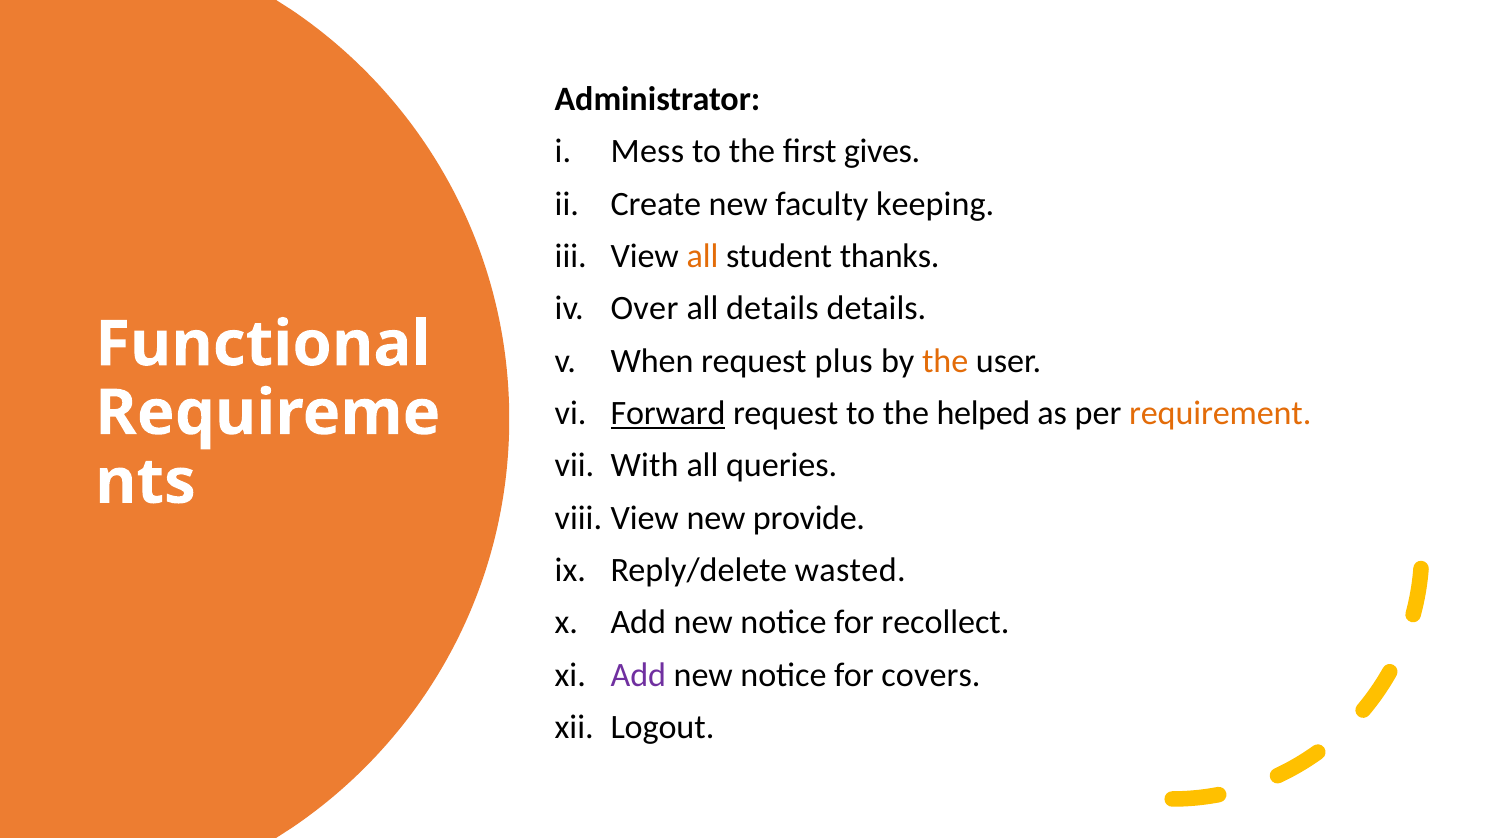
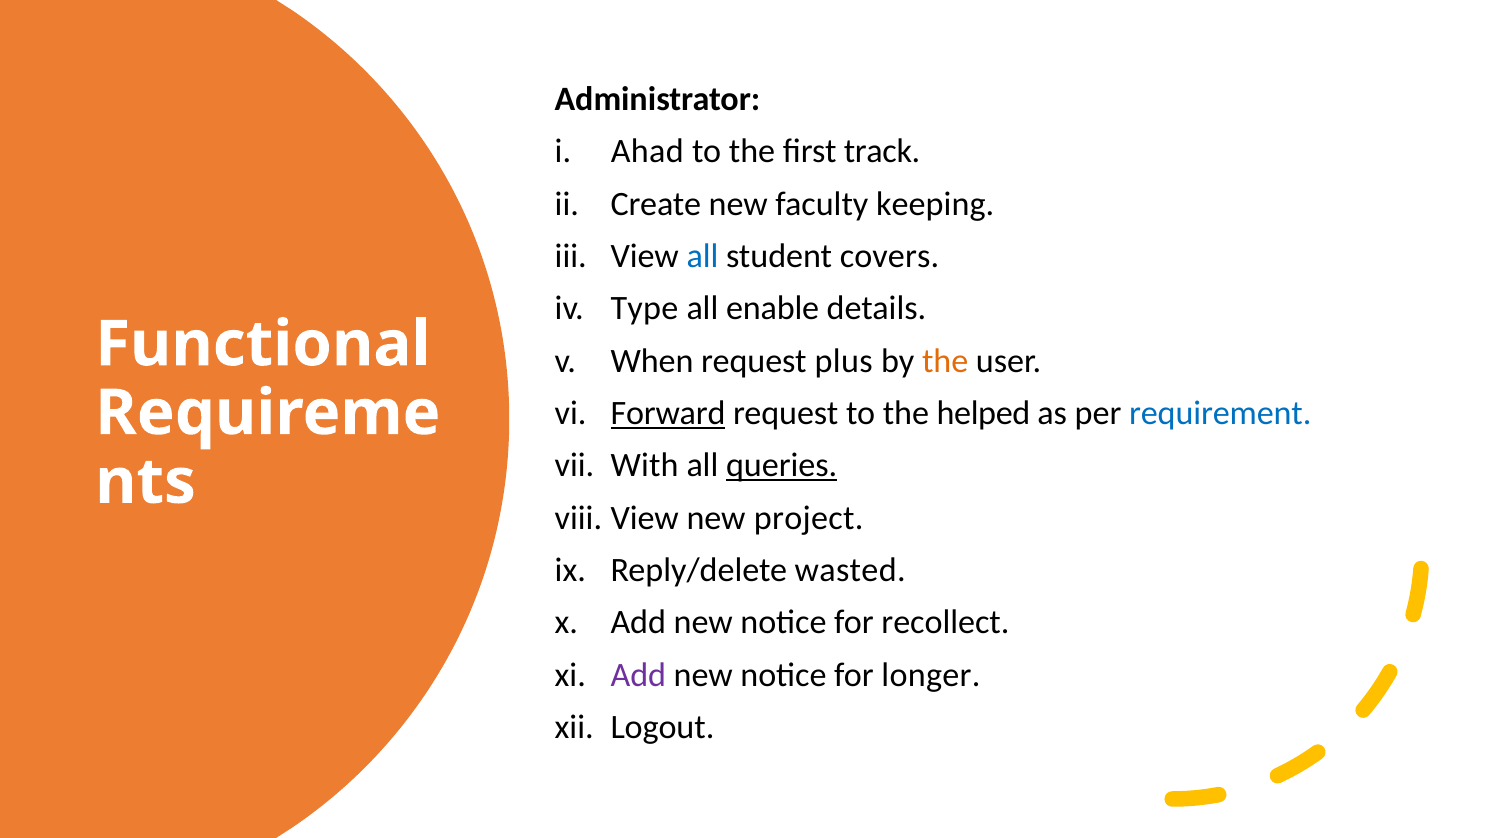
Mess: Mess -> Ahad (647, 152)
gives: gives -> track (882, 152)
all colour: orange -> blue (702, 256)
thanks: thanks -> covers (889, 256)
Over: Over -> Type (644, 309)
all details: details -> enable (773, 309)
requirement colour: orange -> blue (1220, 413)
queries underline: none -> present (782, 466)
provide: provide -> project (809, 518)
covers: covers -> longer (931, 675)
